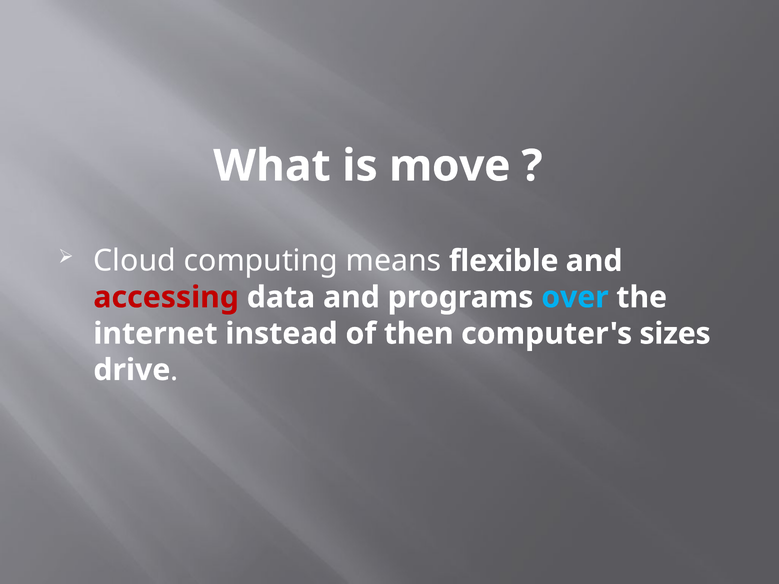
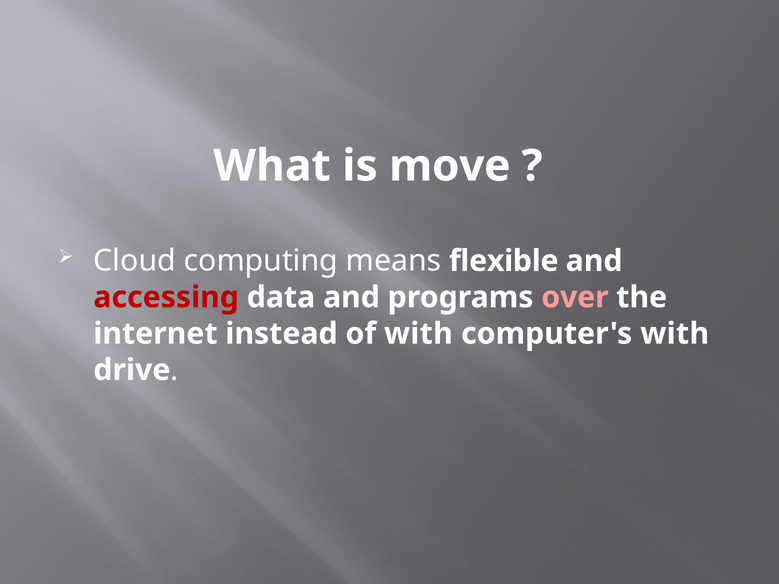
over colour: light blue -> pink (575, 297)
of then: then -> with (418, 334)
computer's sizes: sizes -> with (675, 334)
